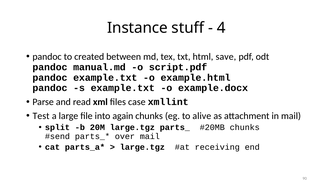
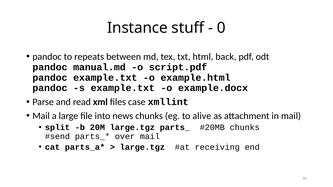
4: 4 -> 0 (221, 28)
created: created -> repeats (89, 57)
save: save -> back (226, 57)
Test: Test -> Mail (41, 116)
again: again -> news (123, 116)
